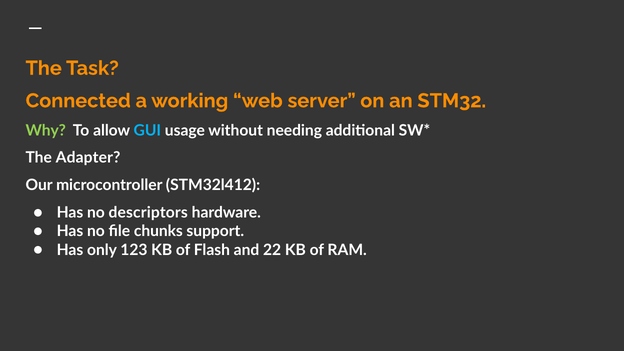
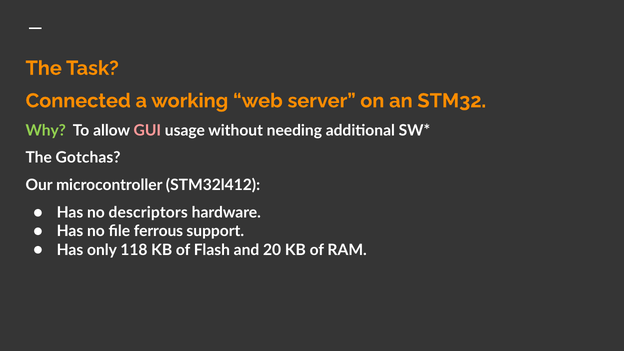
GUI colour: light blue -> pink (147, 130)
Adapter: Adapter -> Gotchas (88, 158)
chunks: chunks -> ferrous (158, 231)
123: 123 -> 118 (134, 250)
22: 22 -> 20 (272, 250)
